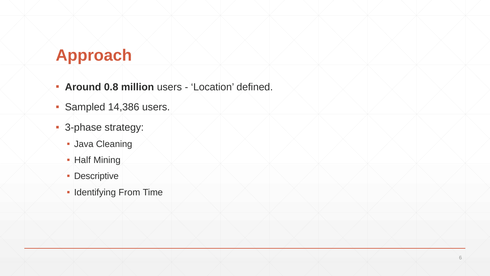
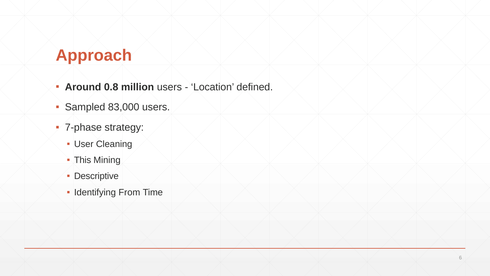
14,386: 14,386 -> 83,000 (124, 107)
3-phase: 3-phase -> 7-phase (83, 127)
Java: Java -> User (84, 144)
Half: Half -> This (83, 160)
